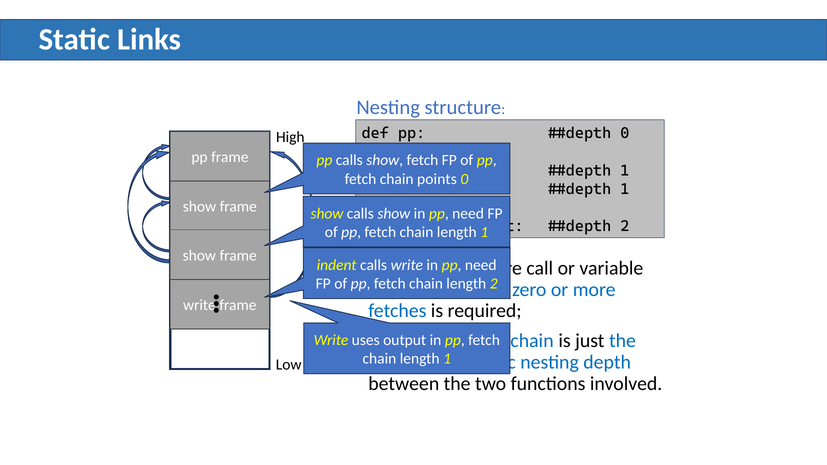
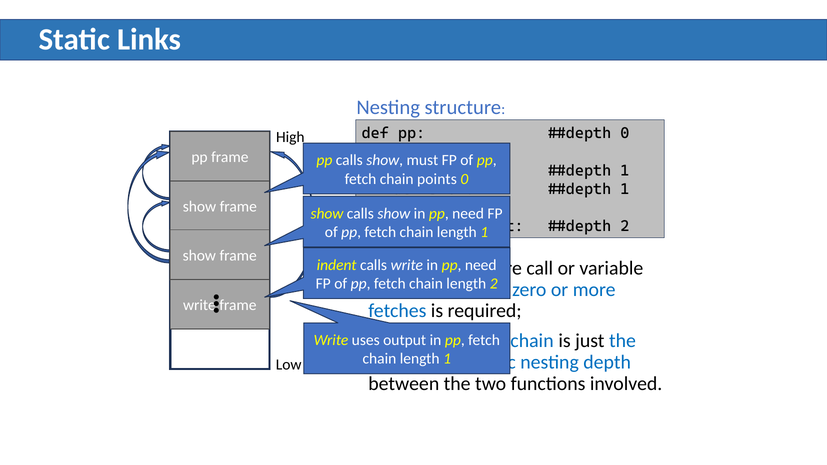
fetch: fetch -> must (422, 160)
